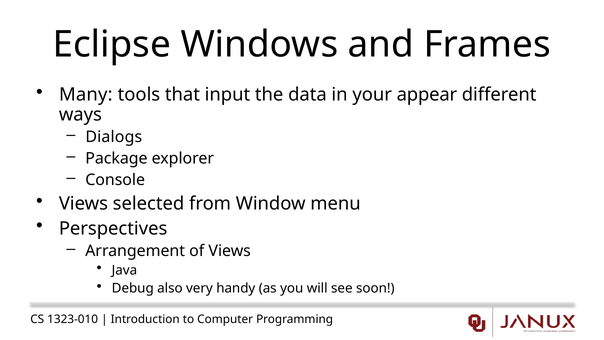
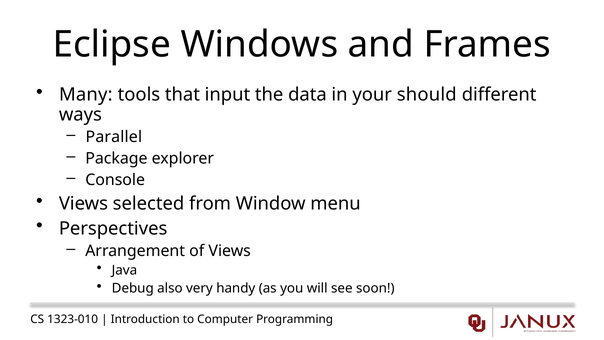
appear: appear -> should (427, 95)
Dialogs: Dialogs -> Parallel (114, 137)
